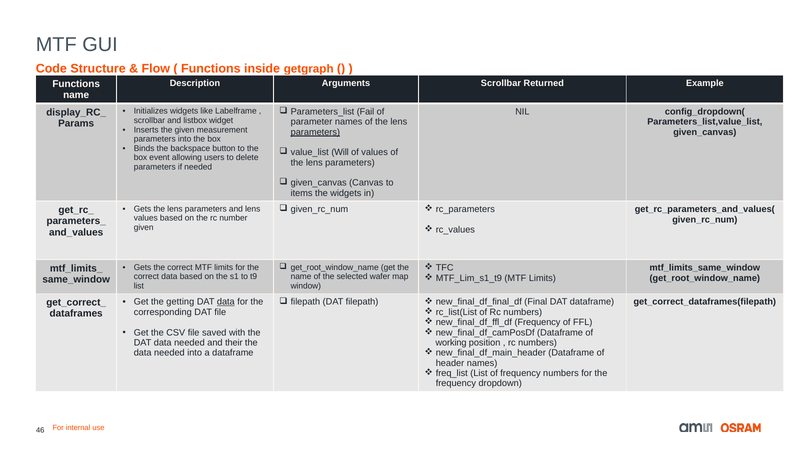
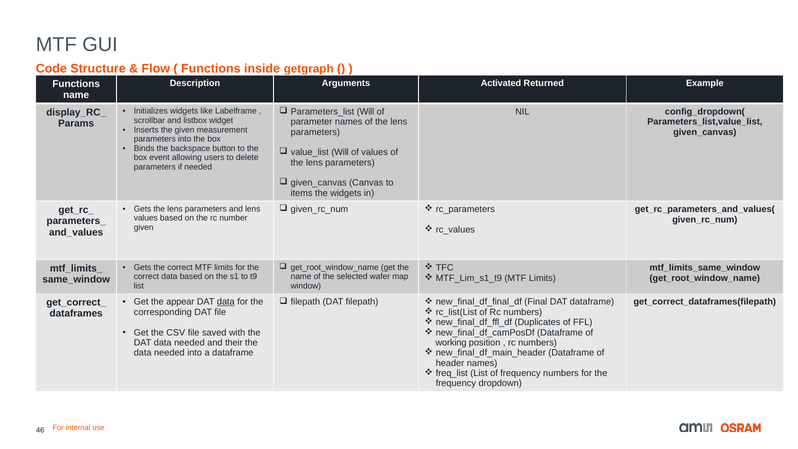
Arguments Scrollbar: Scrollbar -> Activated (501, 83)
Fail: Fail -> Will (365, 112)
parameters underline: present -> none (315, 132)
getting: getting -> appear (180, 302)
Frequency: Frequency -> Duplicates (537, 322)
